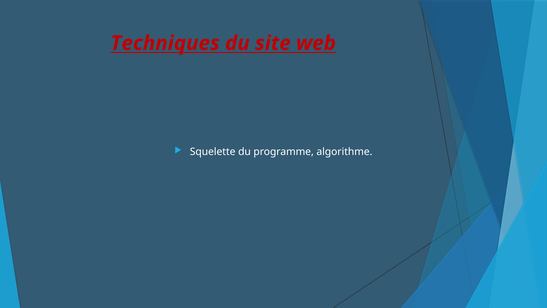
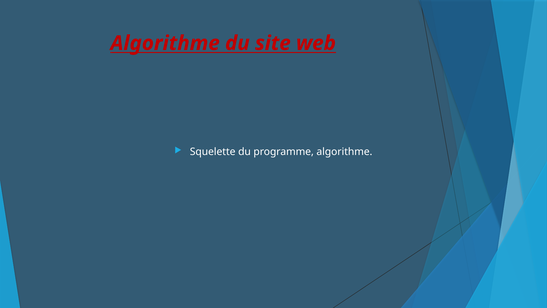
Techniques: Techniques -> Algorithme (165, 43)
